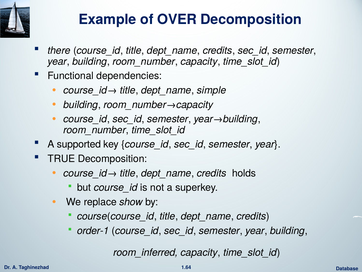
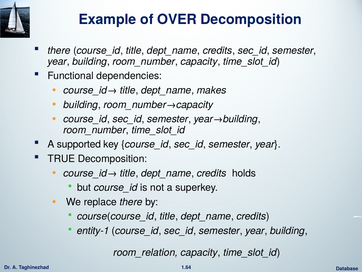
simple: simple -> makes (212, 90)
replace show: show -> there (131, 202)
order-1: order-1 -> entity-1 (93, 230)
room_inferred: room_inferred -> room_relation (146, 252)
